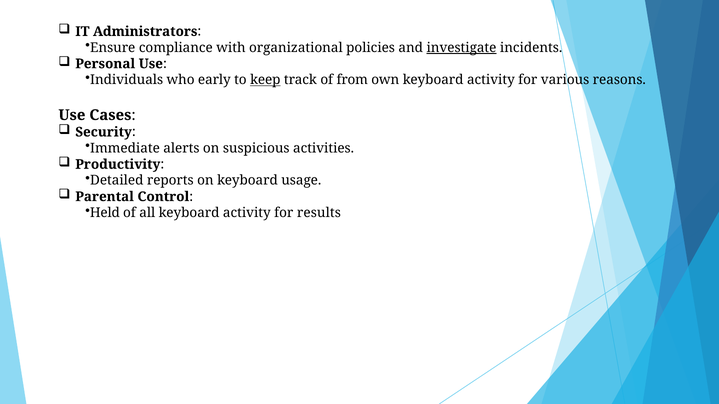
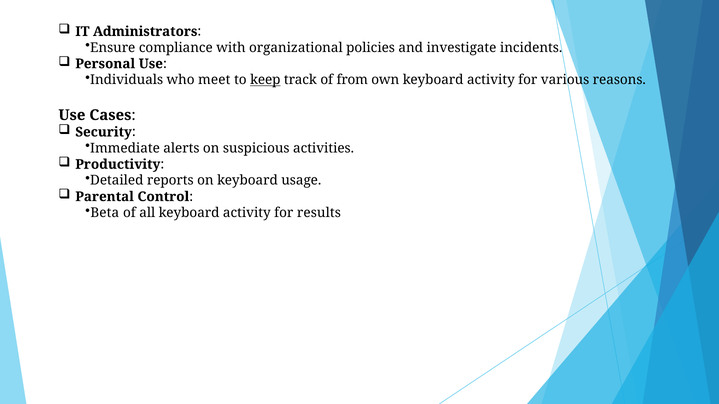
investigate underline: present -> none (461, 48)
early: early -> meet (214, 80)
Held: Held -> Beta (105, 213)
